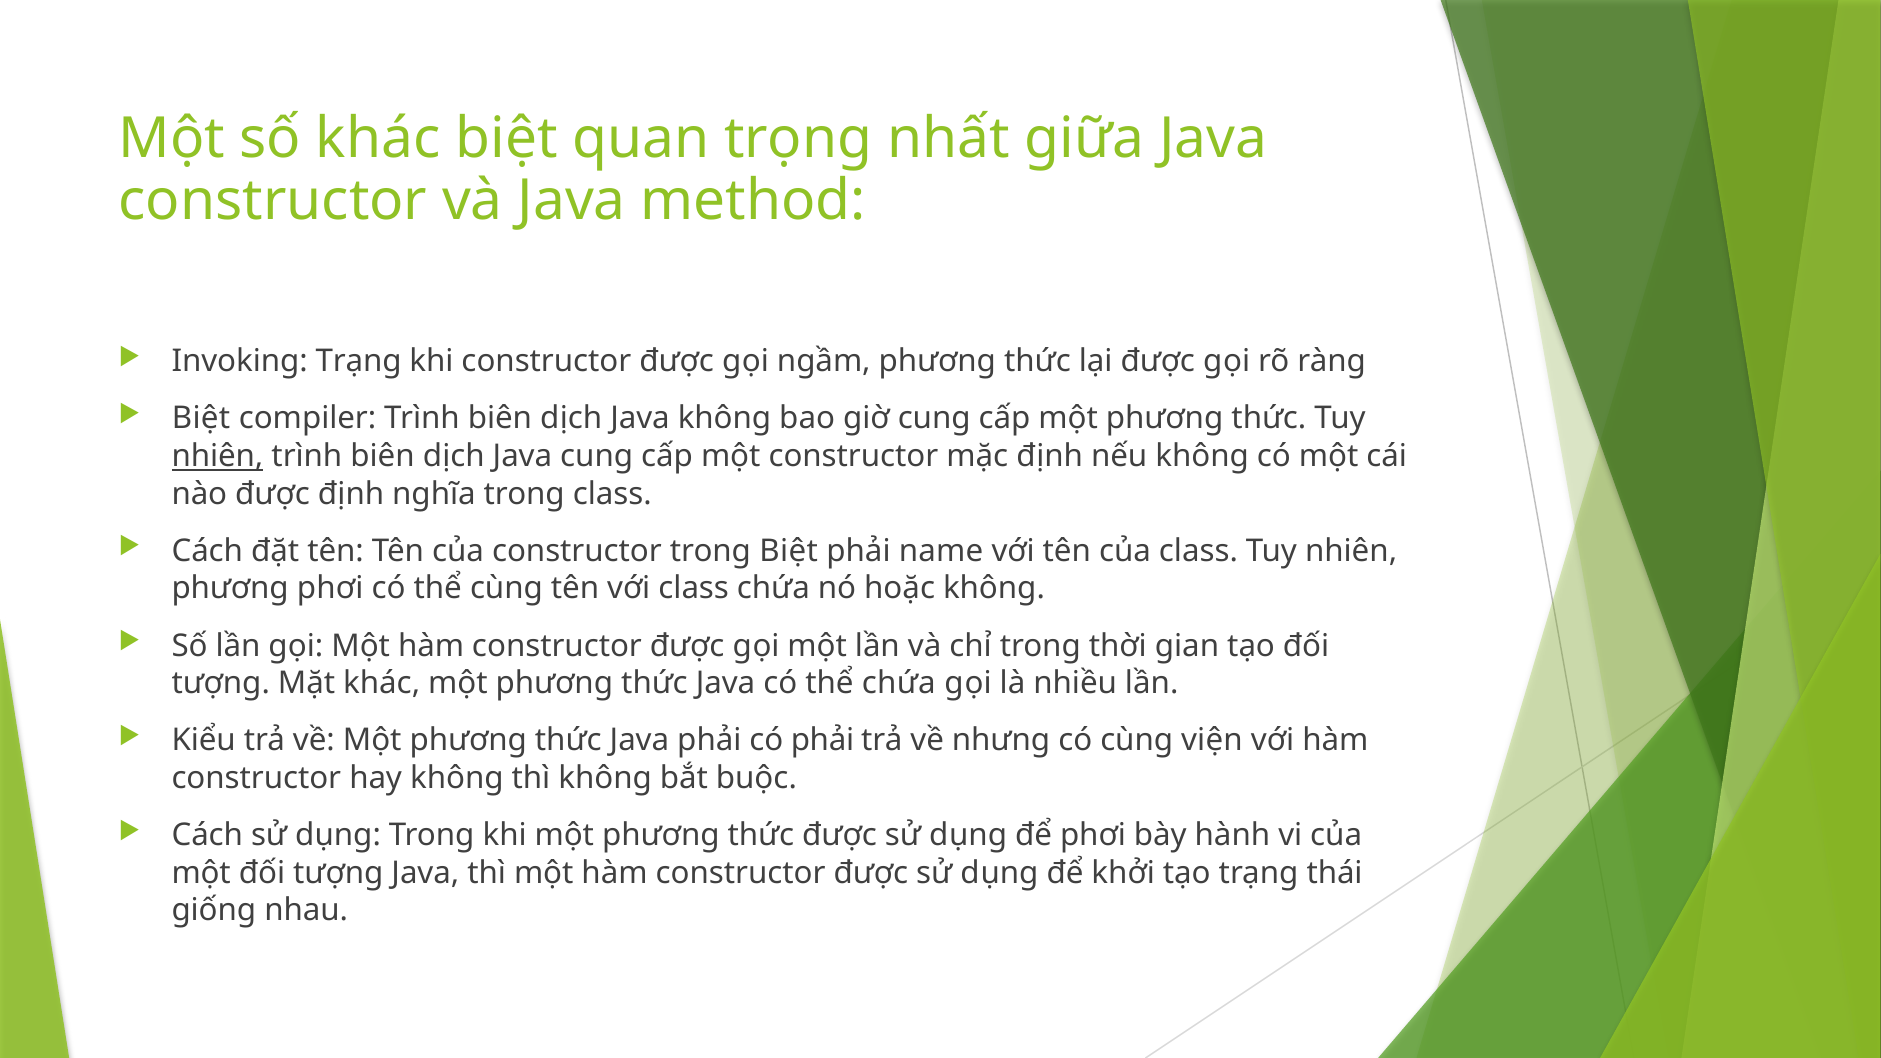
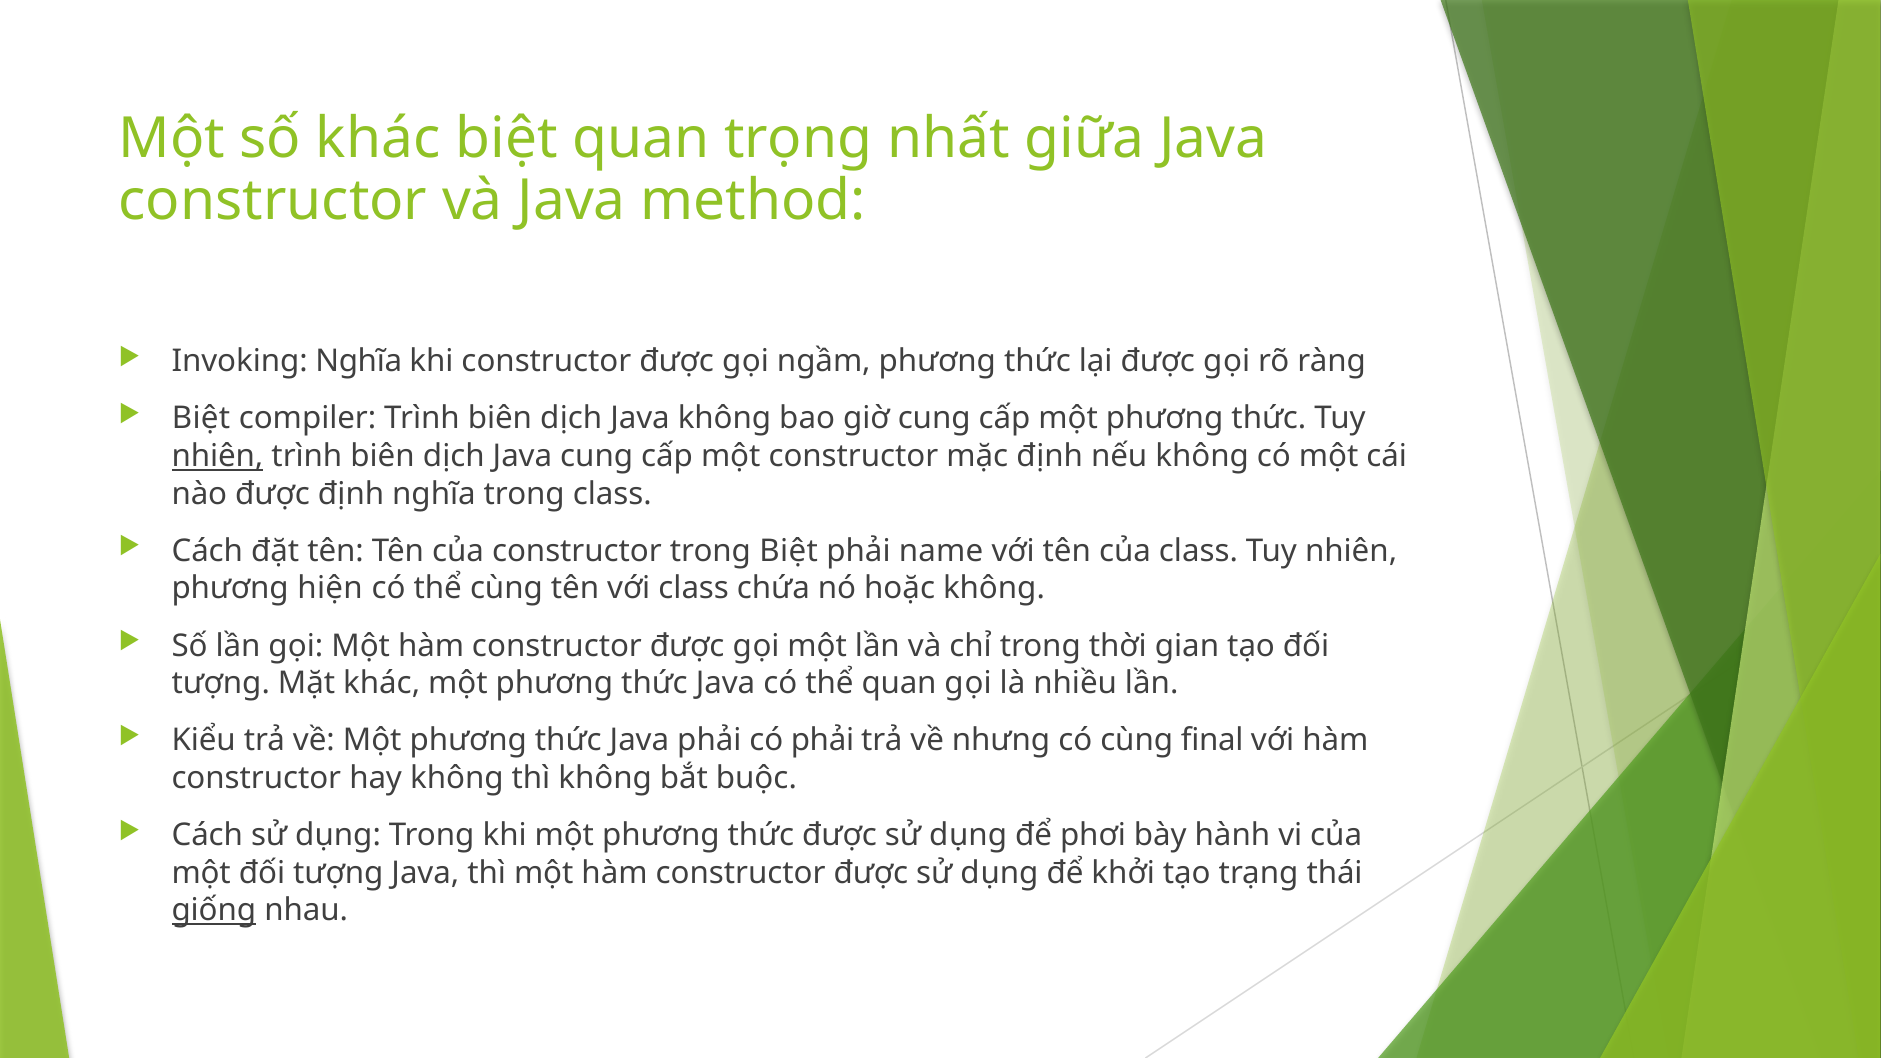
Invoking Trạng: Trạng -> Nghĩa (359, 361)
phương phơi: phơi -> hiện (330, 589)
thể chứa: chứa -> quan (899, 683)
viện: viện -> final (1212, 741)
giống underline: none -> present (214, 911)
